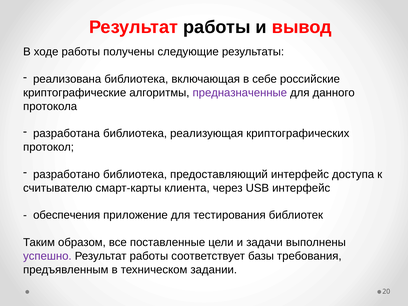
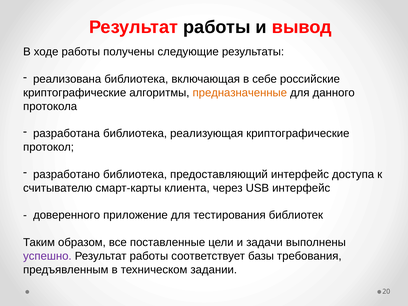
предназначенные colour: purple -> orange (240, 93)
реализующая криптографических: криптографических -> криптографические (298, 134)
обеспечения: обеспечения -> доверенного (67, 215)
